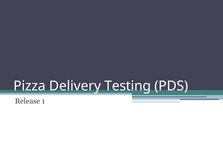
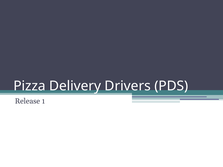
Testing: Testing -> Drivers (128, 86)
